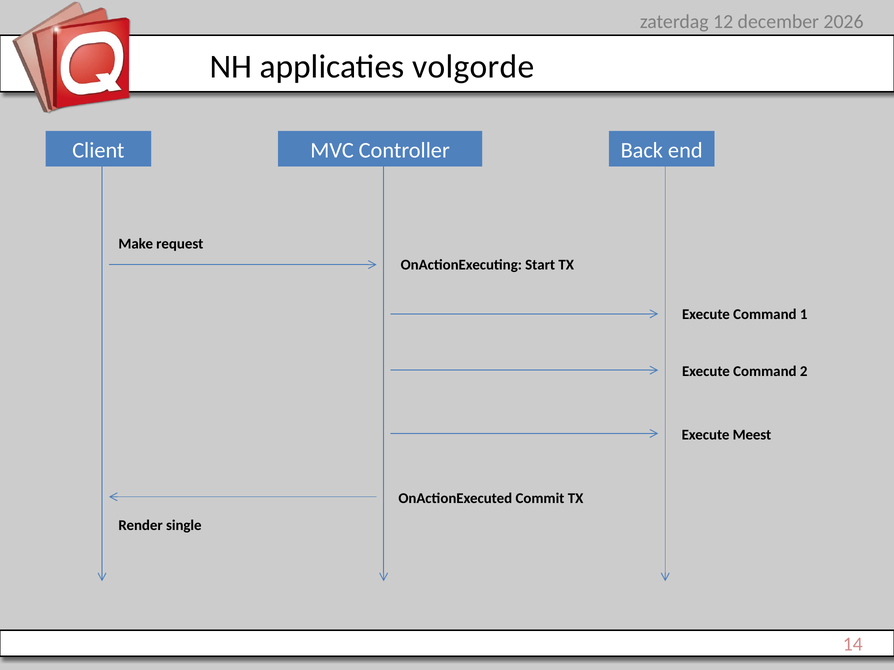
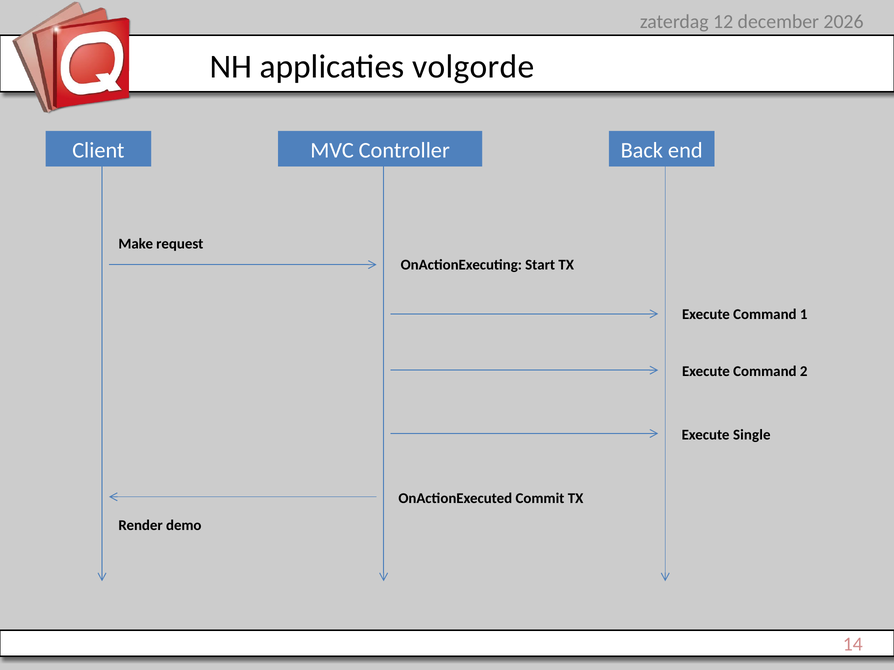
Meest: Meest -> Single (752, 435)
single: single -> demo (184, 526)
